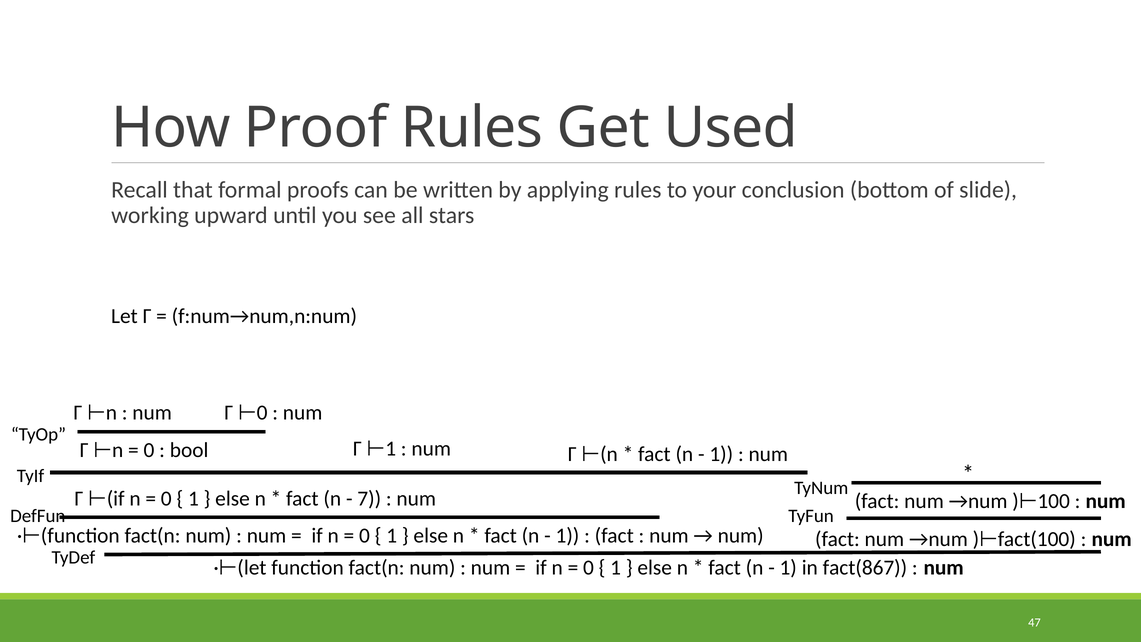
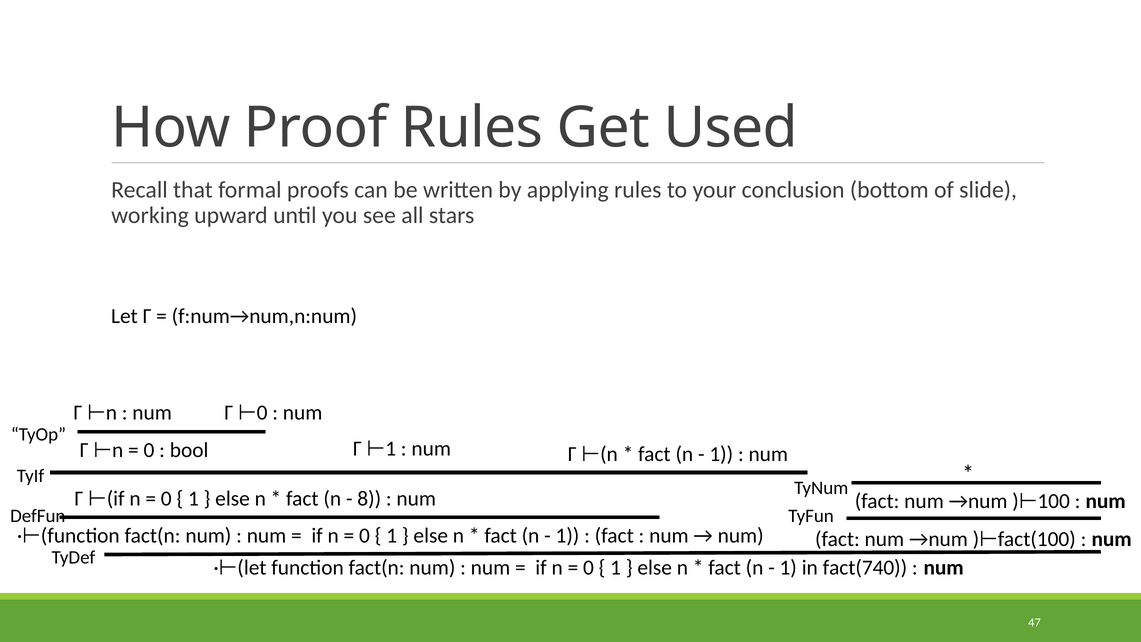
7: 7 -> 8 (369, 499)
fact(867: fact(867 -> fact(740 (865, 568)
